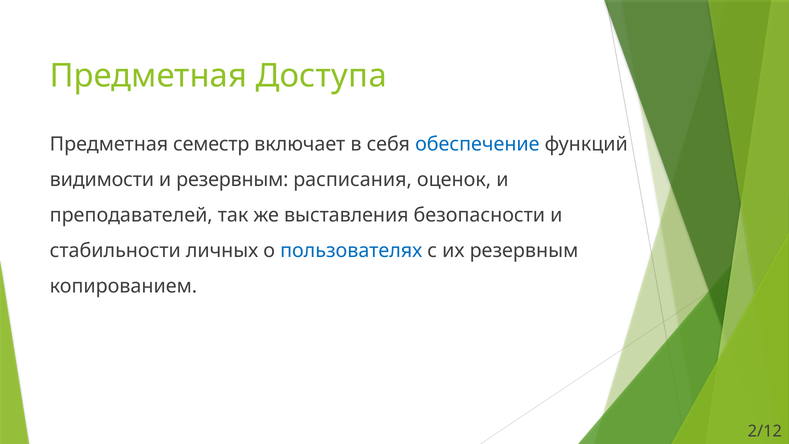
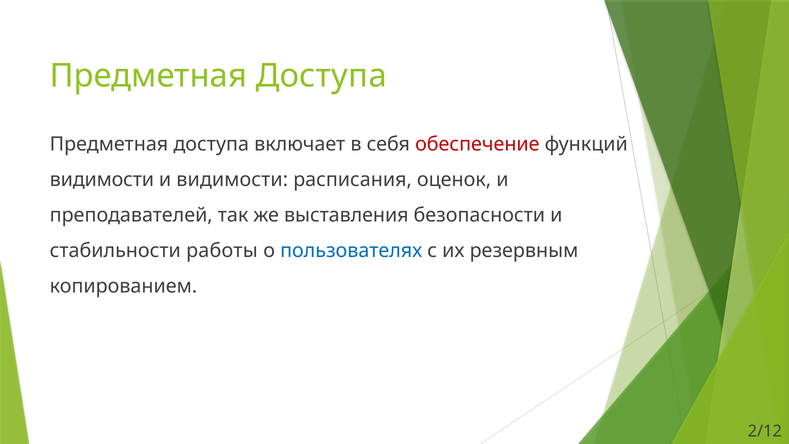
семестр: семестр -> доступа (211, 144)
обеспечение colour: blue -> red (477, 144)
и резервным: резервным -> видимости (232, 180)
личных: личных -> работы (222, 251)
